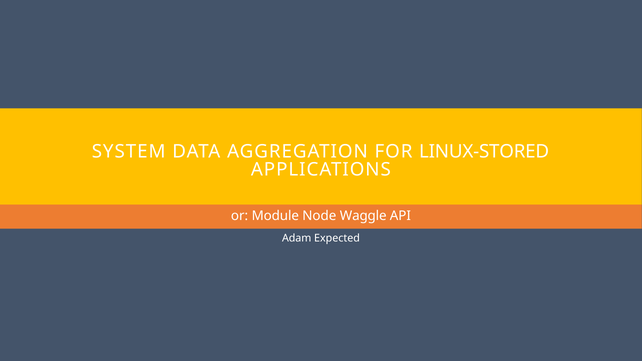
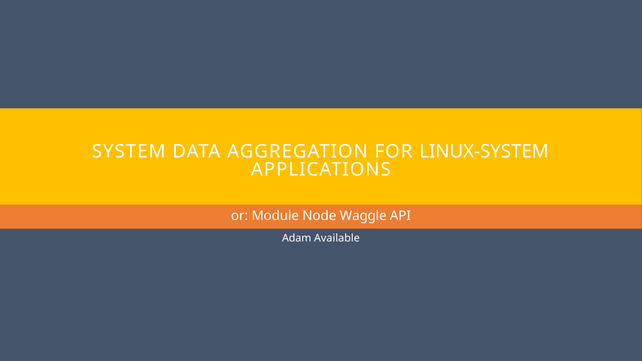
LINUX-STORED: LINUX-STORED -> LINUX-SYSTEM (484, 152)
Expected: Expected -> Available (337, 238)
